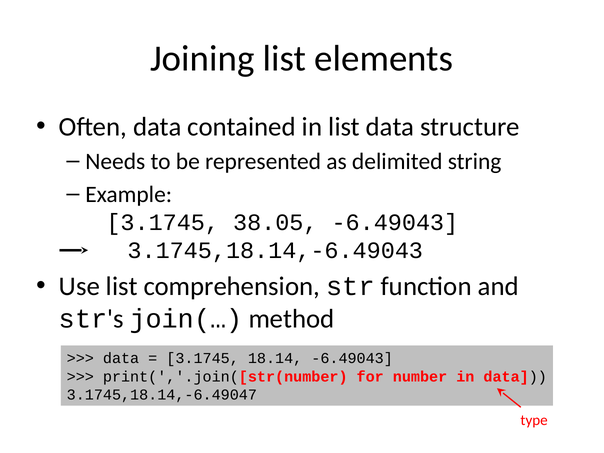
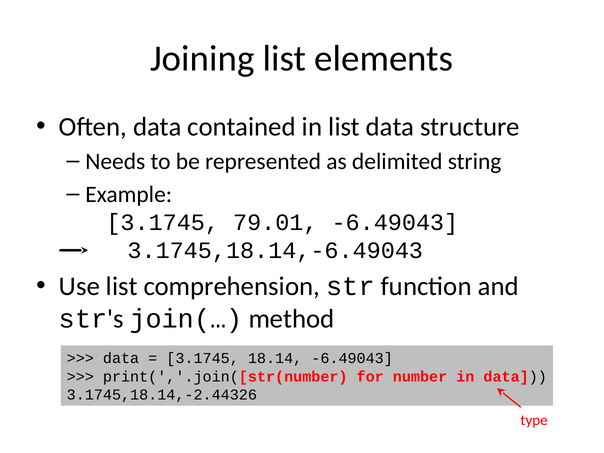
38.05: 38.05 -> 79.01 (275, 223)
3.1745,18.14,-6.49047: 3.1745,18.14,-6.49047 -> 3.1745,18.14,-2.44326 (162, 395)
